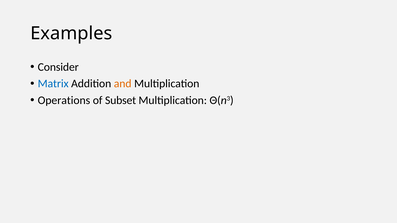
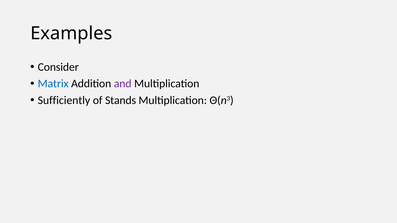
and colour: orange -> purple (123, 84)
Operations: Operations -> Sufficiently (64, 100)
Subset: Subset -> Stands (121, 100)
